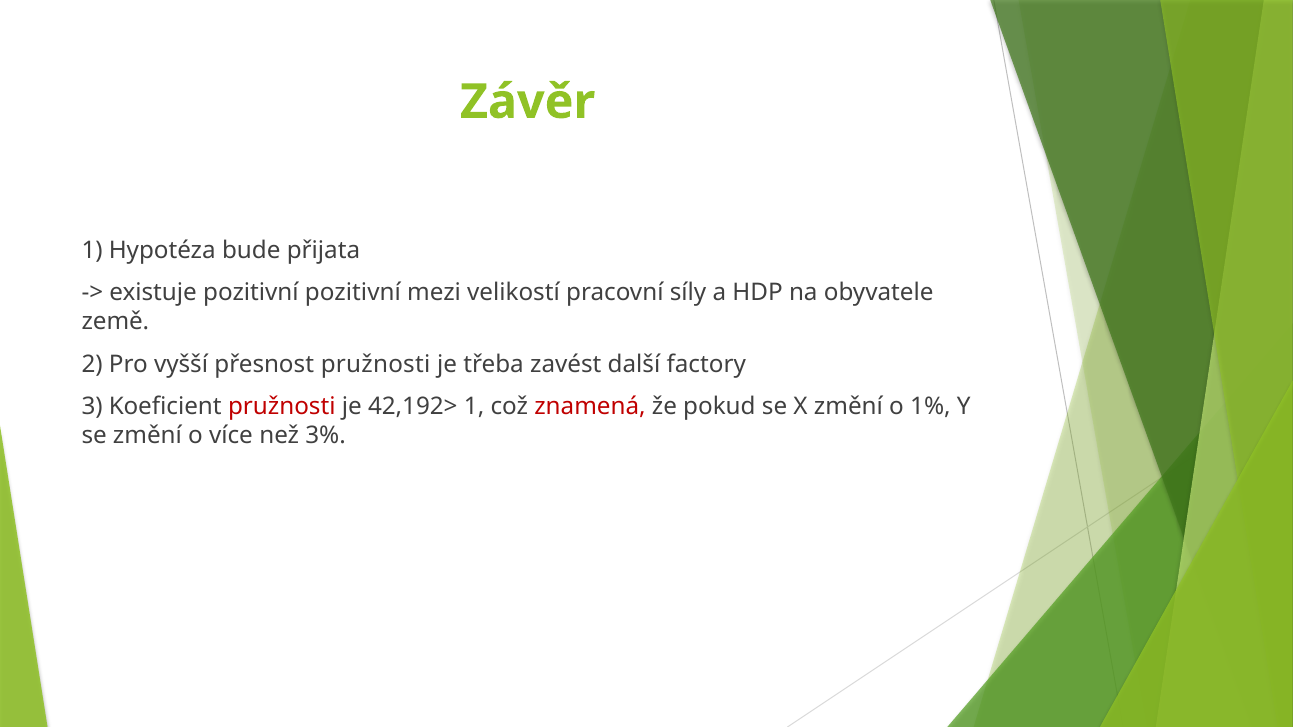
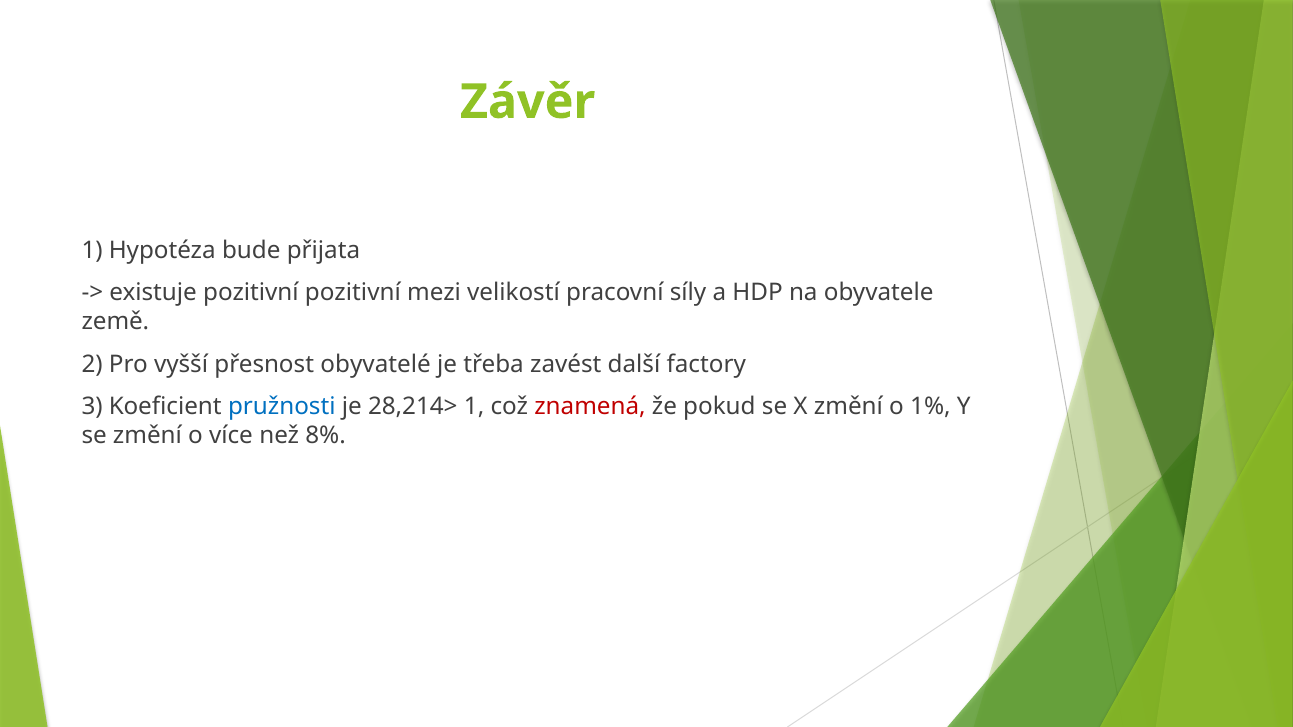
přesnost pružnosti: pružnosti -> obyvatelé (376, 364)
pružnosti colour: red -> blue (282, 407)
42,192>: 42,192> -> 28,214> (413, 407)
3%: 3% -> 8% (326, 436)
